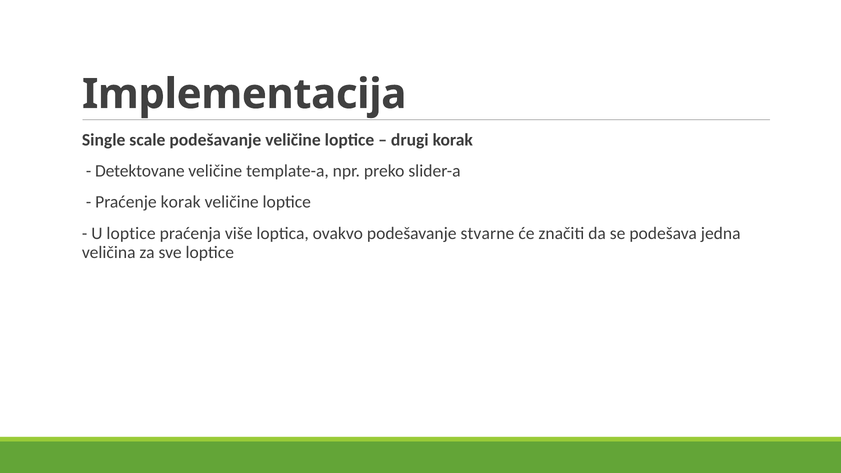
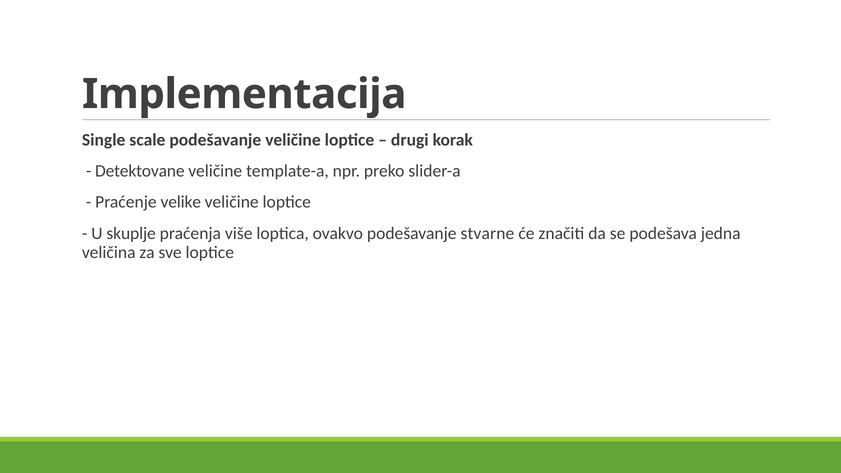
Praćenje korak: korak -> velike (181, 202)
U loptice: loptice -> skuplje (131, 233)
